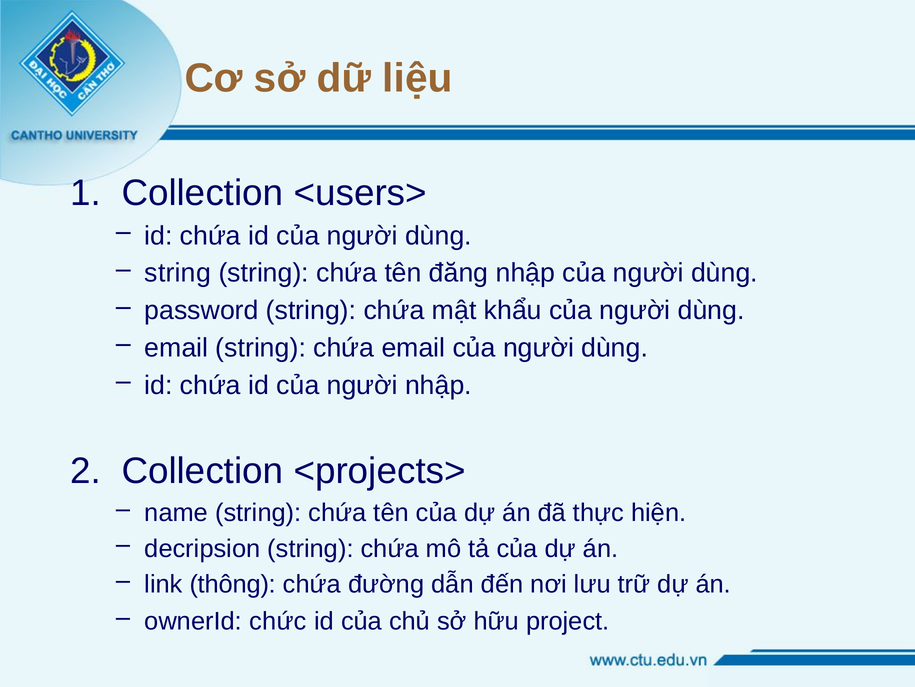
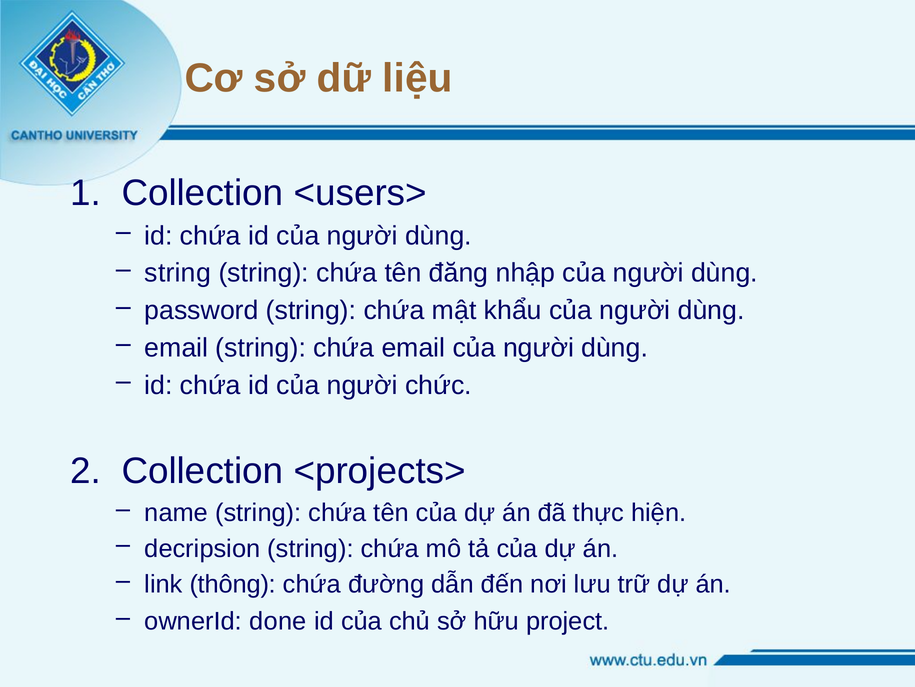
người nhập: nhập -> chức (439, 385)
chức: chức -> done (278, 621)
